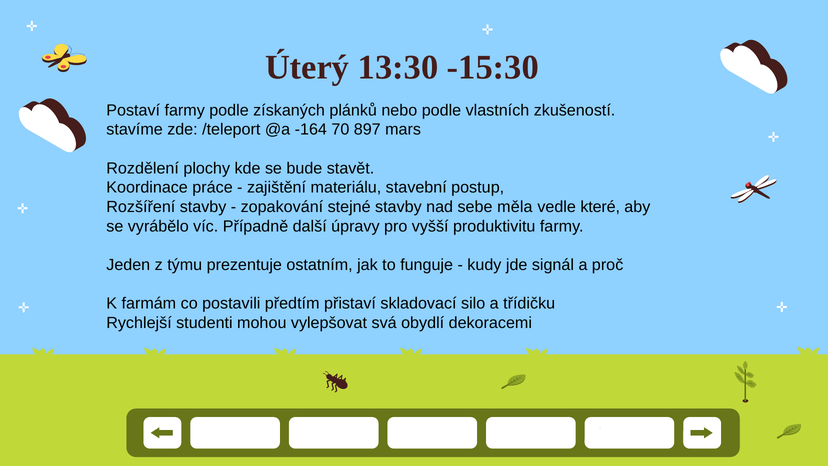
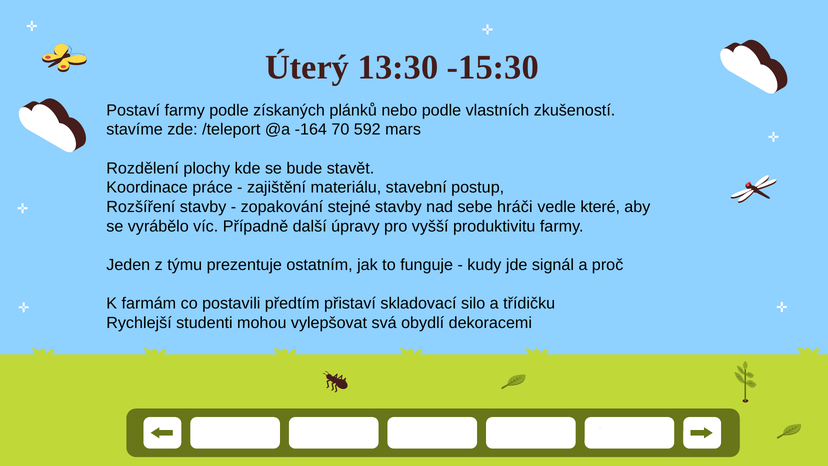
897: 897 -> 592 (367, 130)
měla: měla -> hráči (515, 207)
